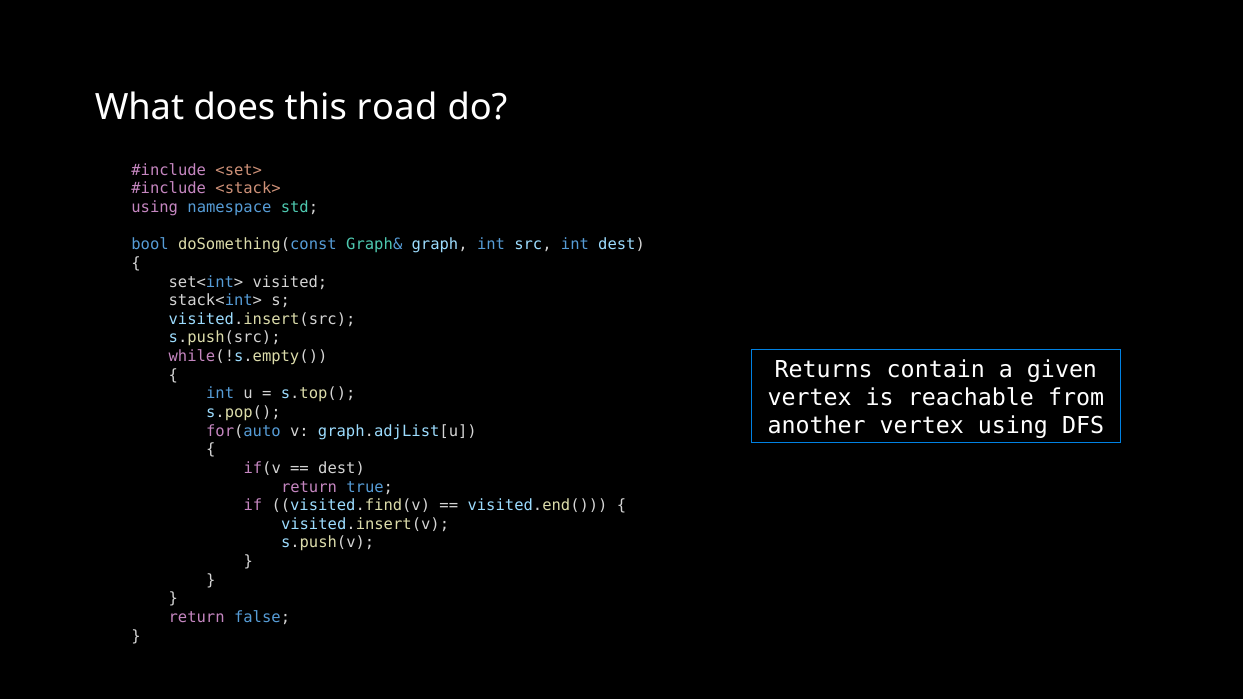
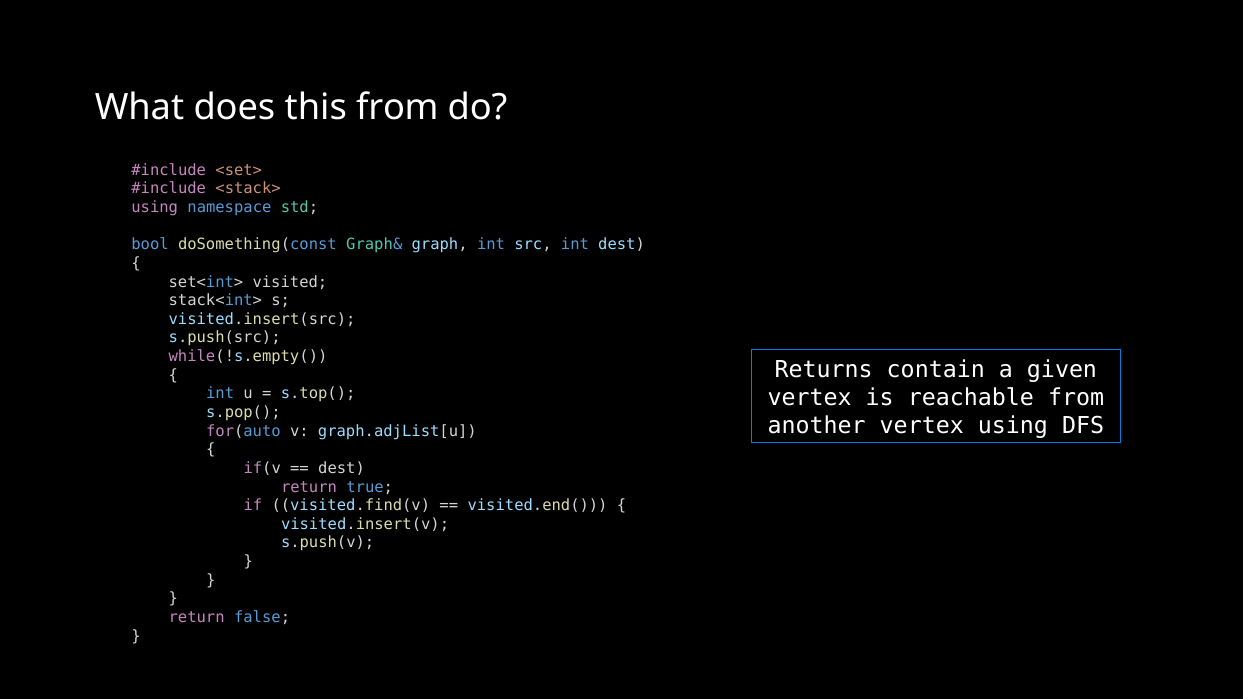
this road: road -> from (397, 107)
